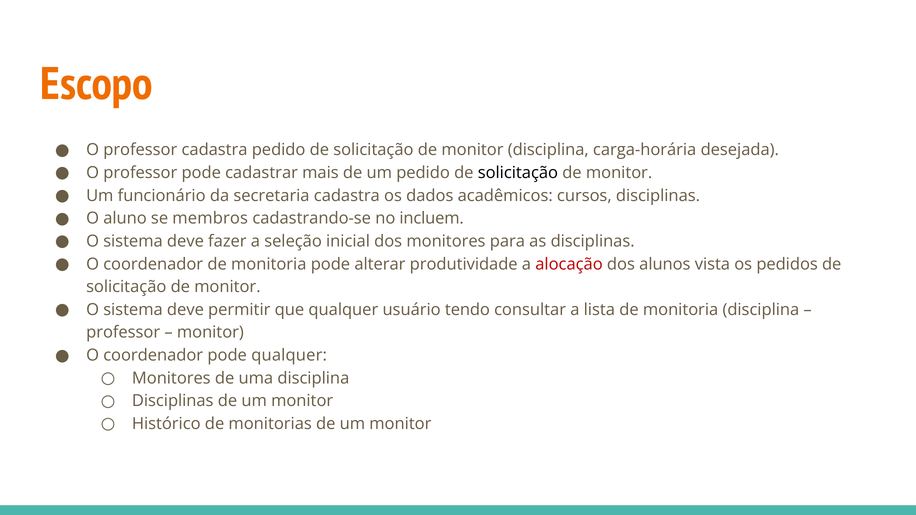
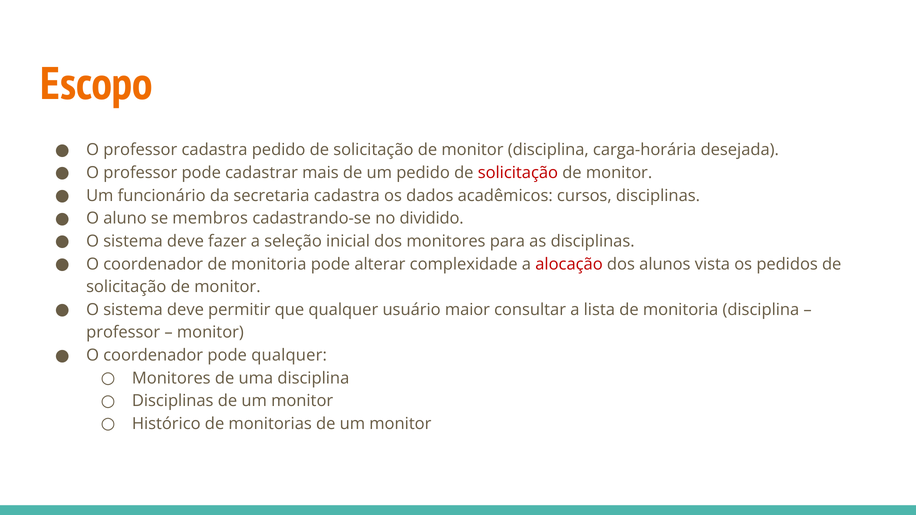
solicitação colour: black -> red (518, 173)
incluem: incluem -> dividido (432, 219)
produtividade: produtividade -> complexidade (464, 264)
tendo: tendo -> maior (467, 310)
